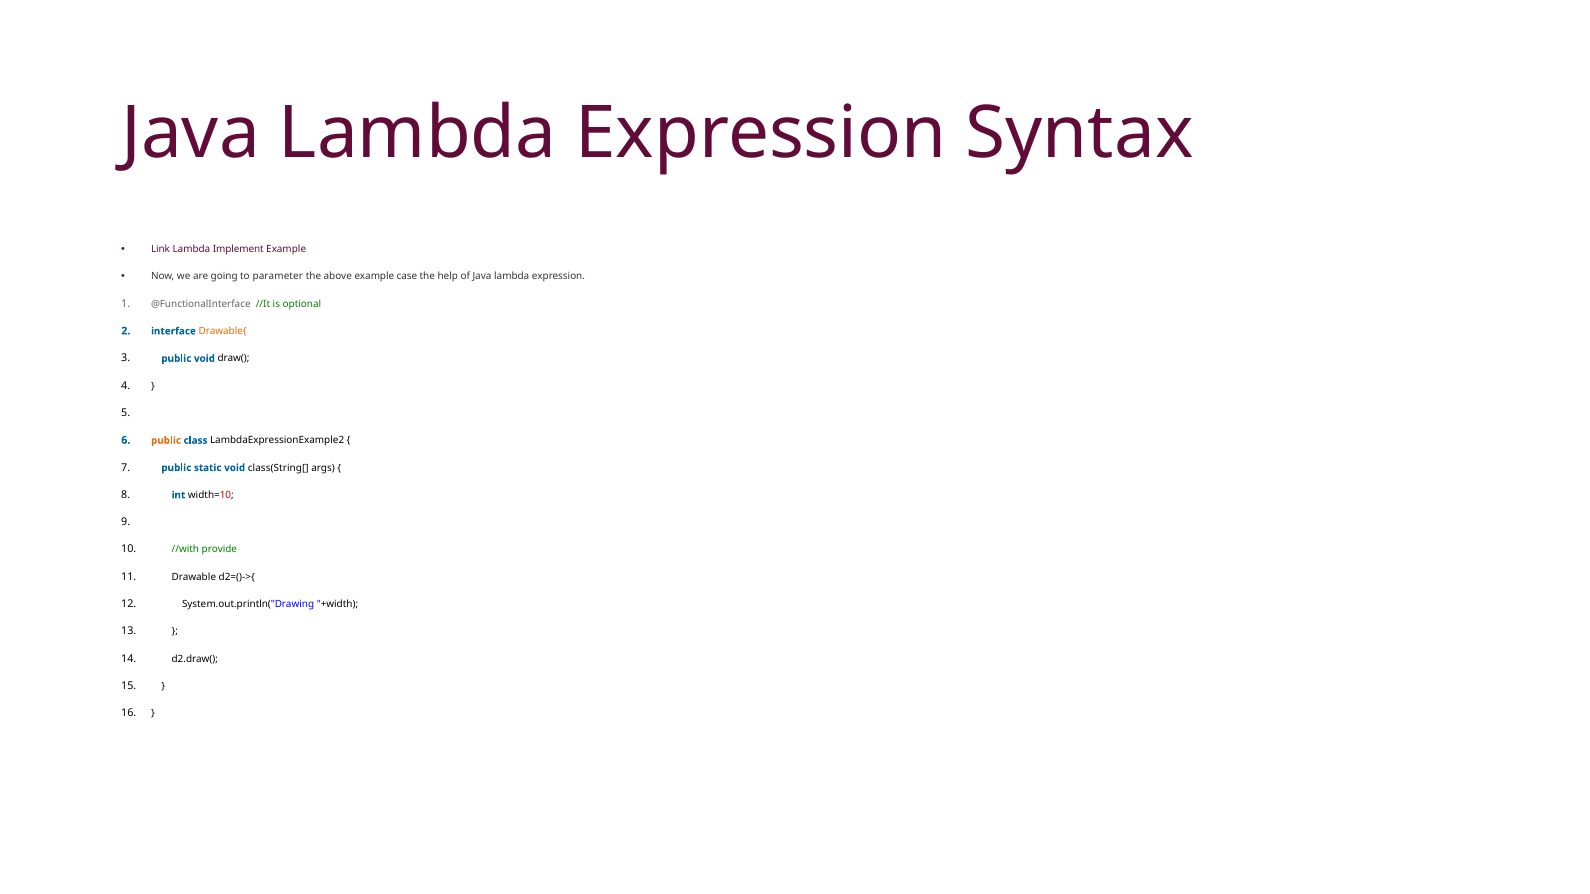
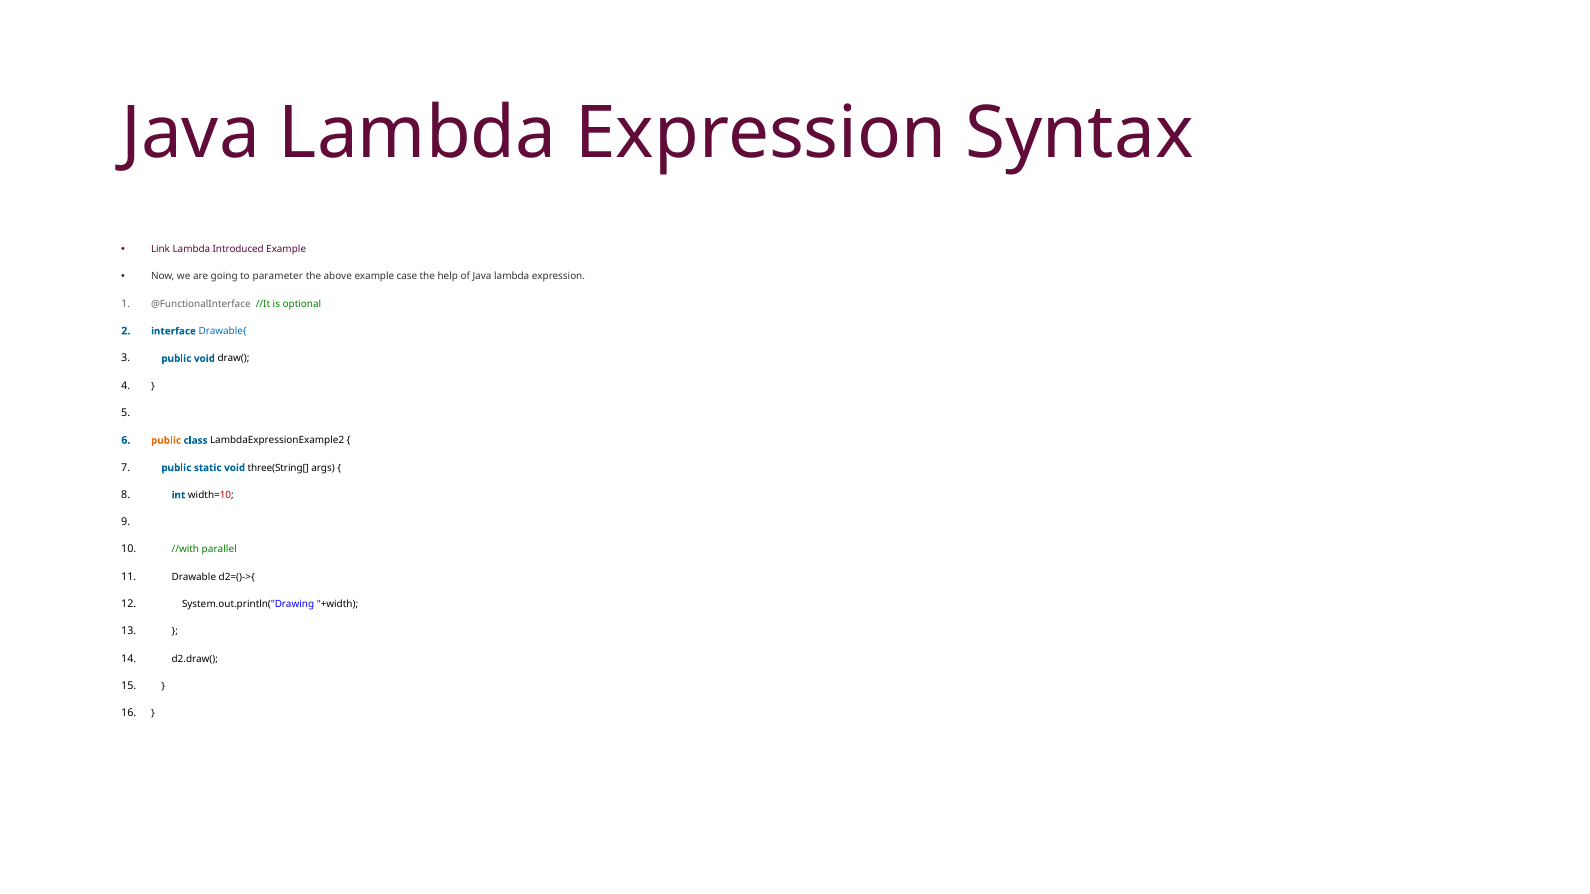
Implement: Implement -> Introduced (238, 249)
Drawable{ colour: orange -> blue (223, 331)
class(String[: class(String[ -> three(String[ (278, 468)
provide: provide -> parallel (219, 550)
